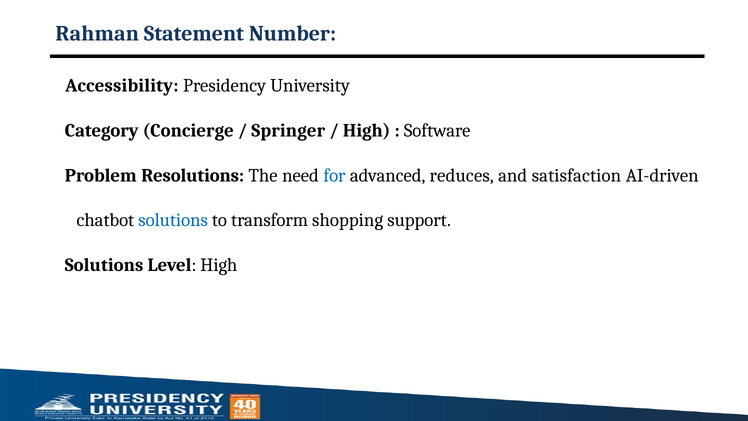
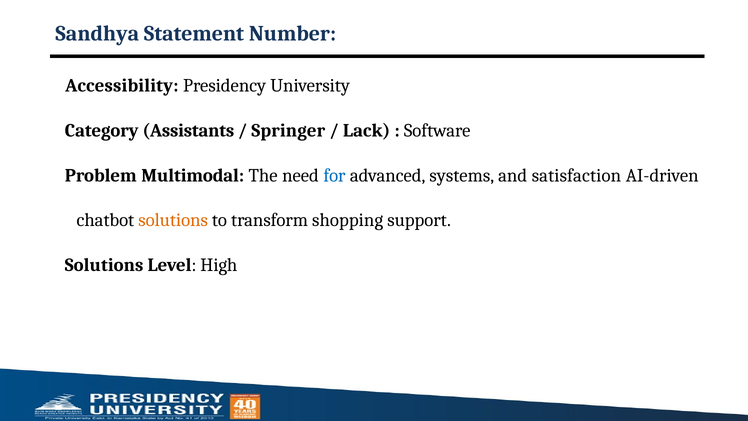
Rahman: Rahman -> Sandhya (97, 33)
Concierge: Concierge -> Assistants (188, 130)
High: High -> Lack (367, 130)
Resolutions: Resolutions -> Multimodal (193, 175)
reduces: reduces -> systems (462, 175)
solutions colour: blue -> orange (173, 220)
